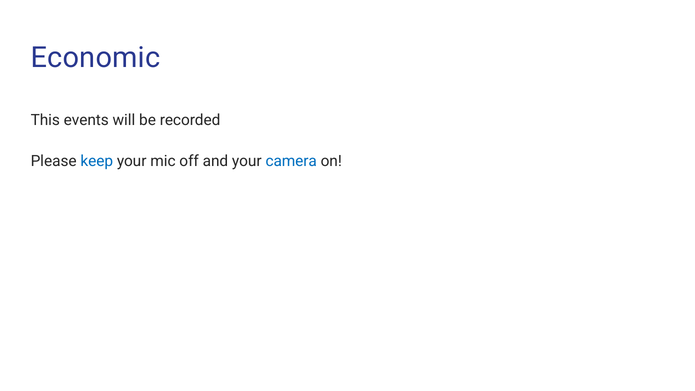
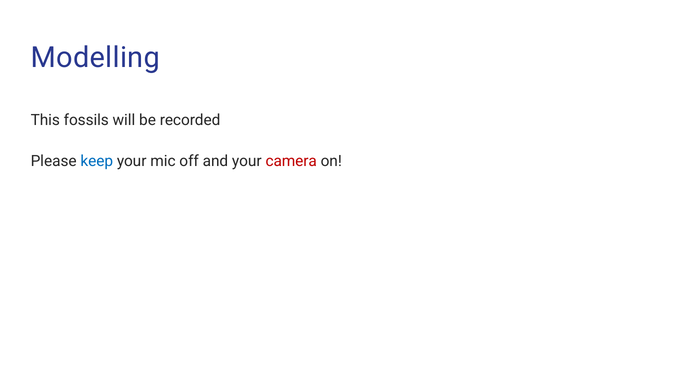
Economic: Economic -> Modelling (95, 58)
events: events -> fossils (86, 120)
camera colour: blue -> red (291, 161)
